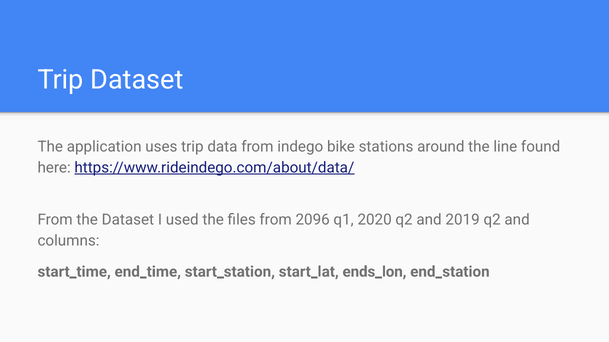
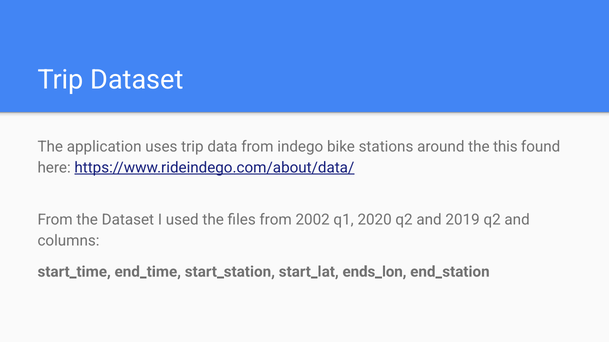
line: line -> this (505, 147)
2096: 2096 -> 2002 (313, 220)
